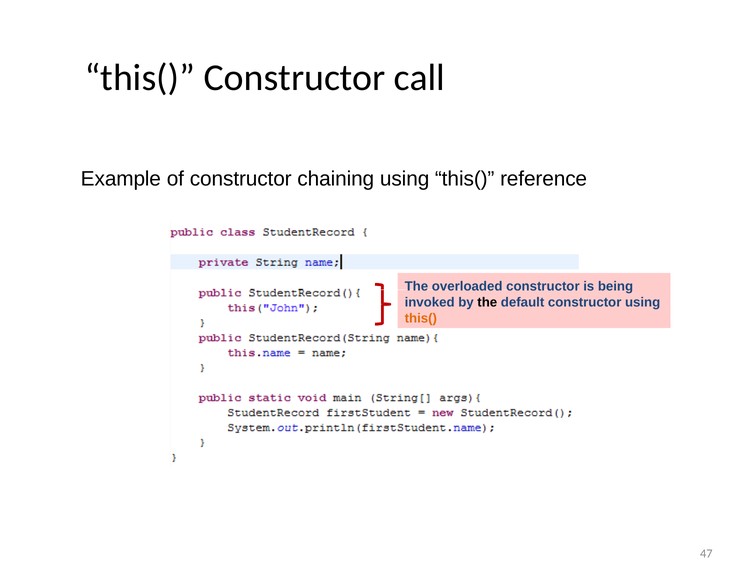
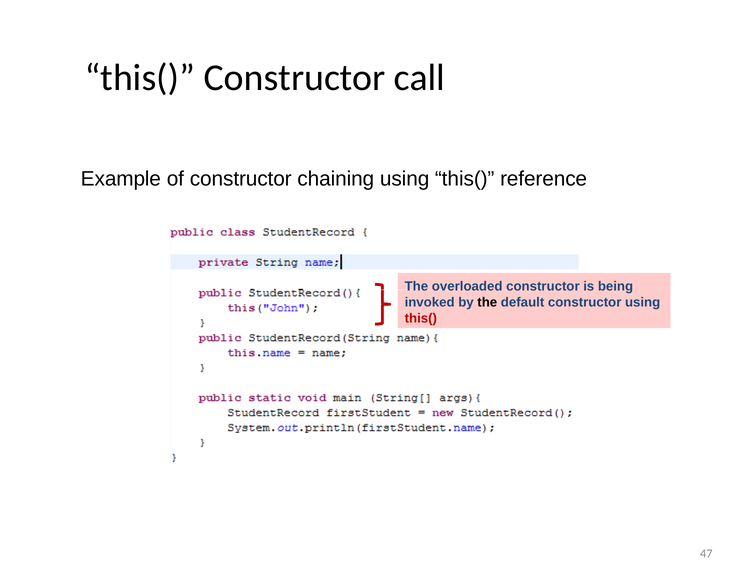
this( colour: orange -> red (421, 318)
